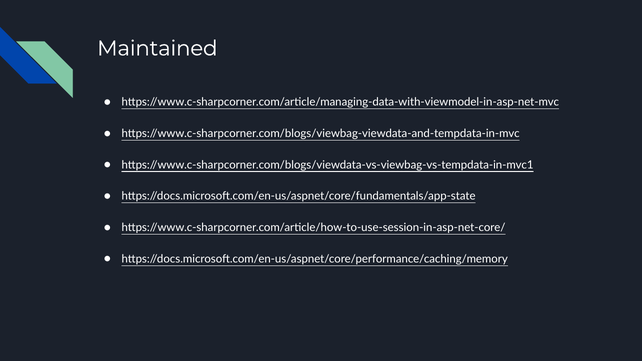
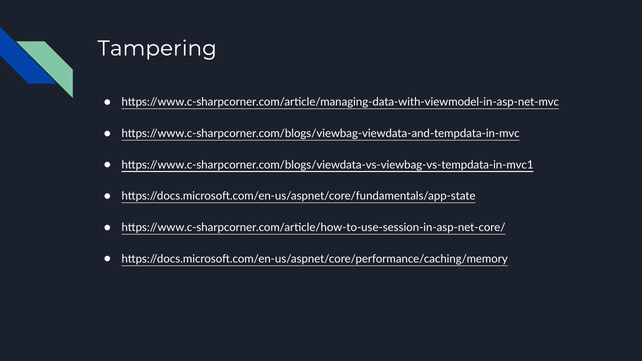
Maintained: Maintained -> Tampering (157, 48)
